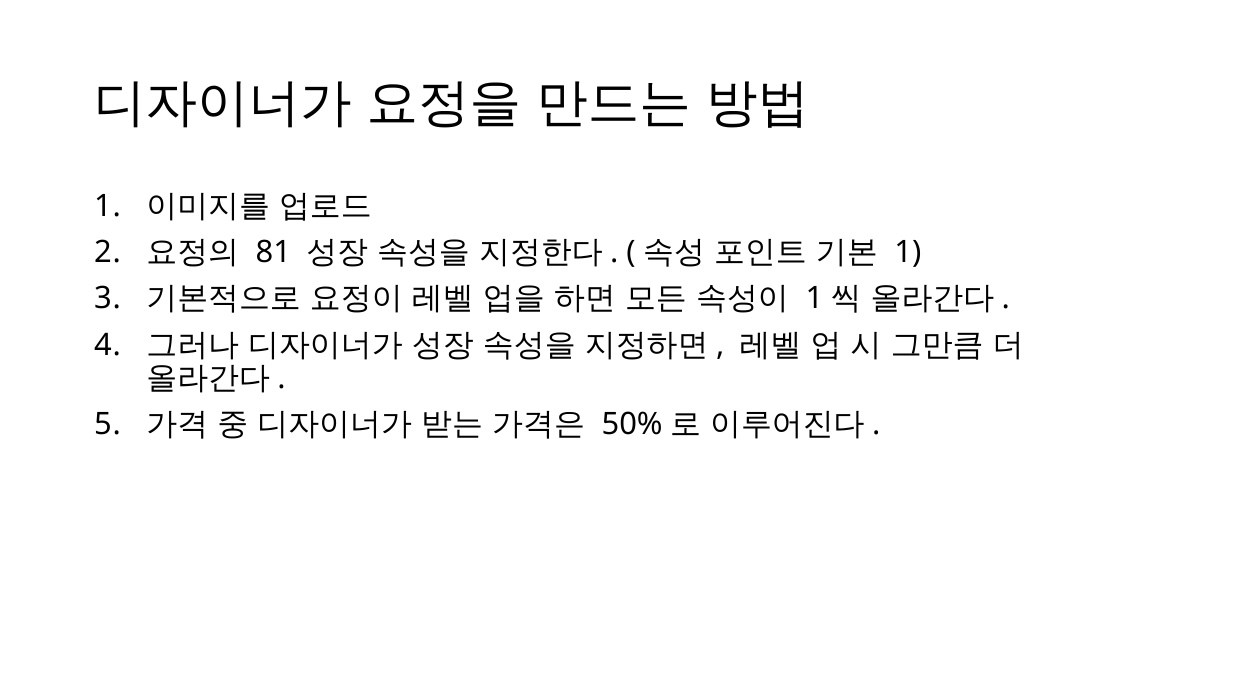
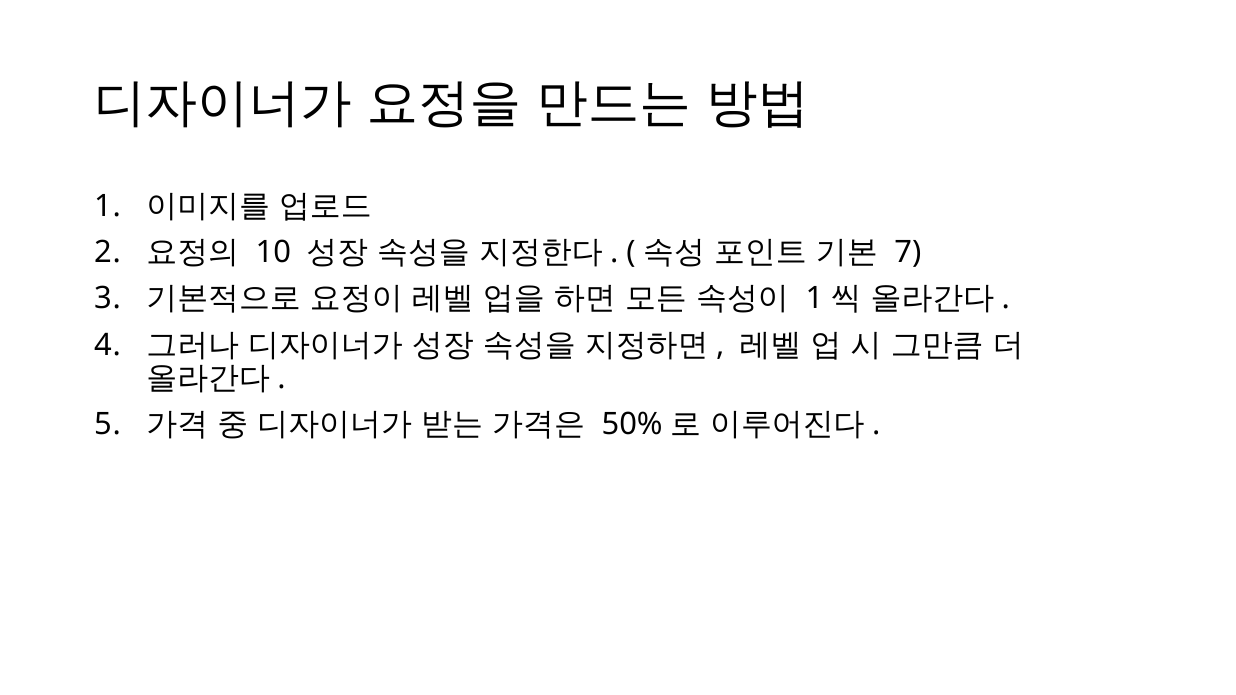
81: 81 -> 10 (273, 252)
1: 1 -> 7 (908, 252)
